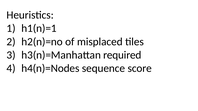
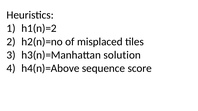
h1(n)=1: h1(n)=1 -> h1(n)=2 (39, 28)
required: required -> solution (122, 55)
h4(n)=Nodes: h4(n)=Nodes -> h4(n)=Above (50, 68)
